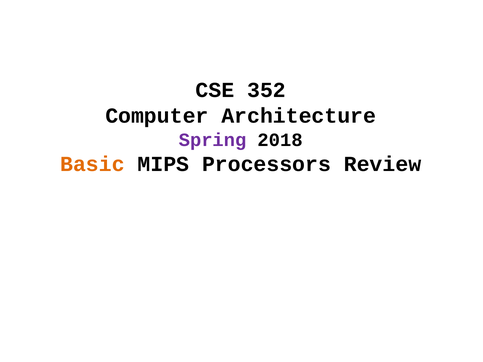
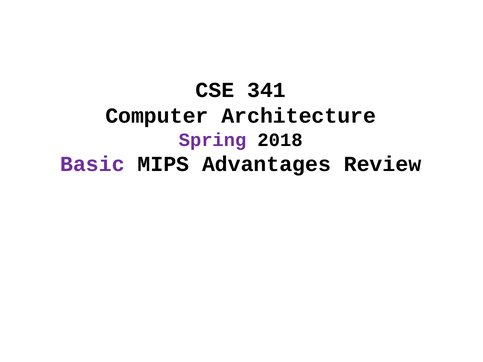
352: 352 -> 341 (267, 90)
Basic colour: orange -> purple (92, 164)
Processors: Processors -> Advantages (266, 164)
